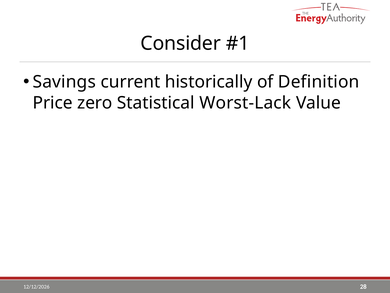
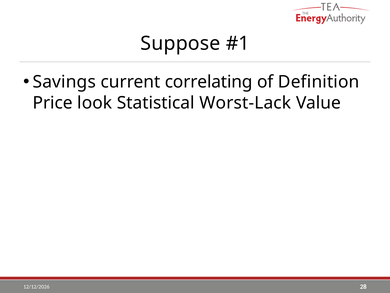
Consider: Consider -> Suppose (180, 43)
historically: historically -> correlating (209, 82)
zero: zero -> look (95, 103)
